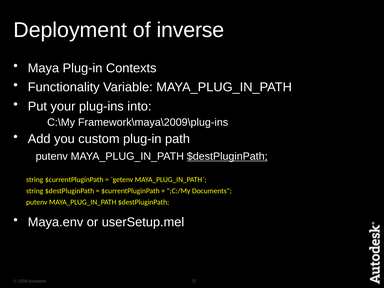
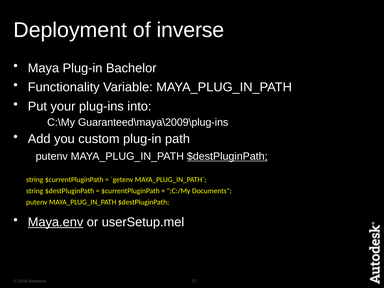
Contexts: Contexts -> Bachelor (131, 68)
Framework\maya\2009\plug-ins: Framework\maya\2009\plug-ins -> Guaranteed\maya\2009\plug-ins (153, 122)
Maya.env underline: none -> present (56, 222)
